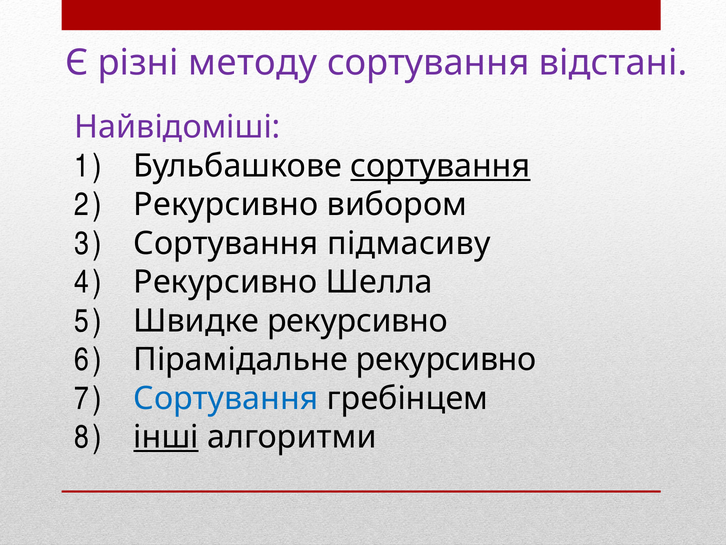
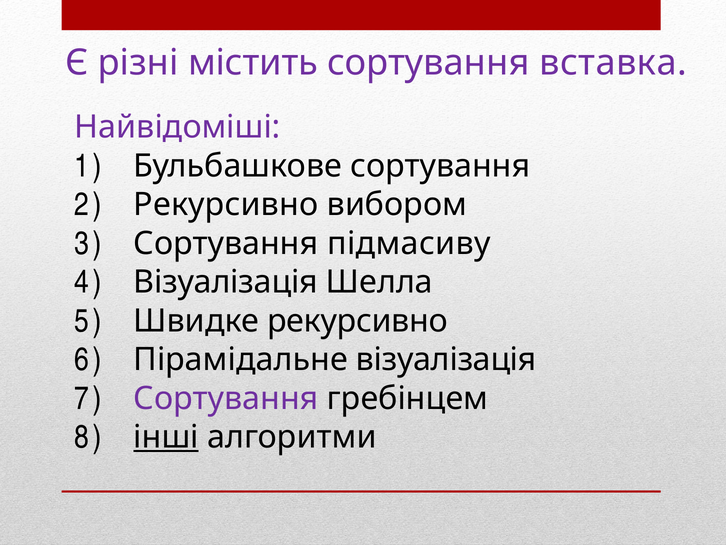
методу: методу -> містить (253, 63)
відстані: відстані -> вставка (613, 63)
сортування underline: present -> none (440, 166)
Рекурсивно: Рекурсивно -> Візуалізація (226, 282)
Пірамідальне рекурсивно: рекурсивно -> візуалізація (446, 359)
Сортування colour: blue -> purple (226, 398)
